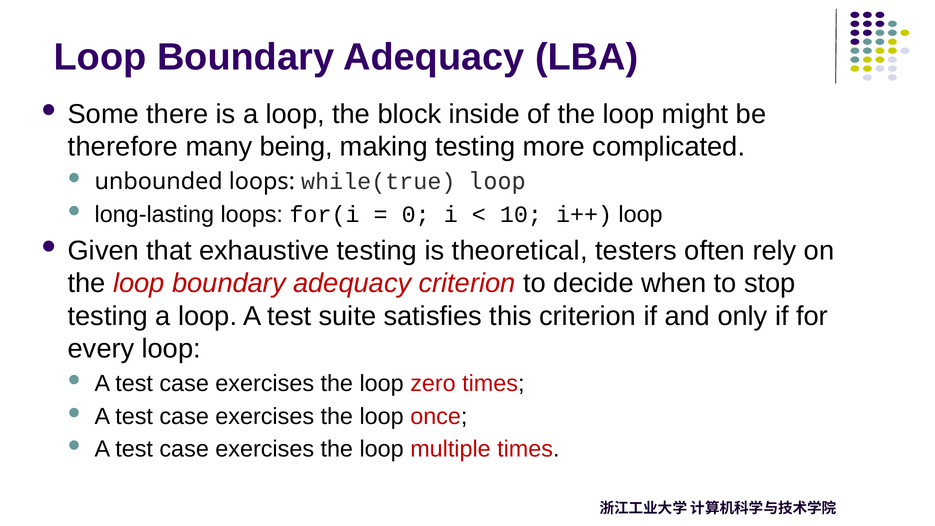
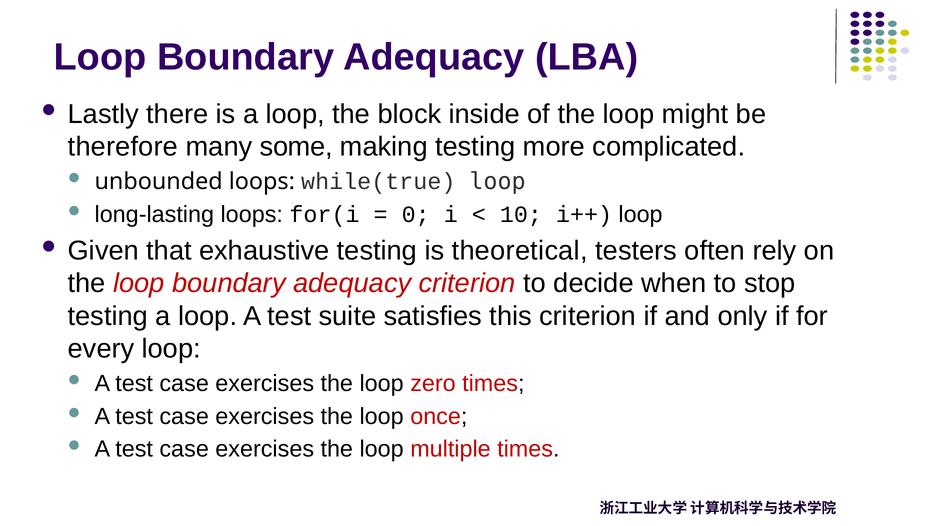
Some: Some -> Lastly (103, 114)
being: being -> some (296, 147)
